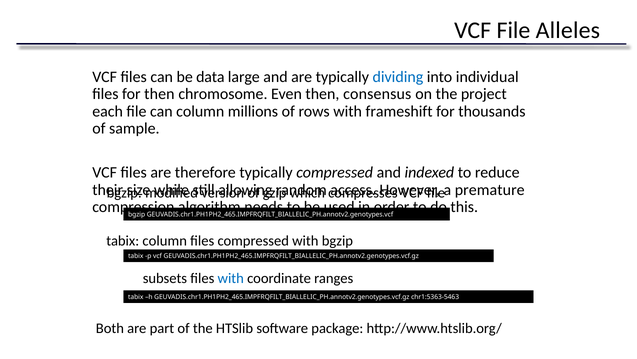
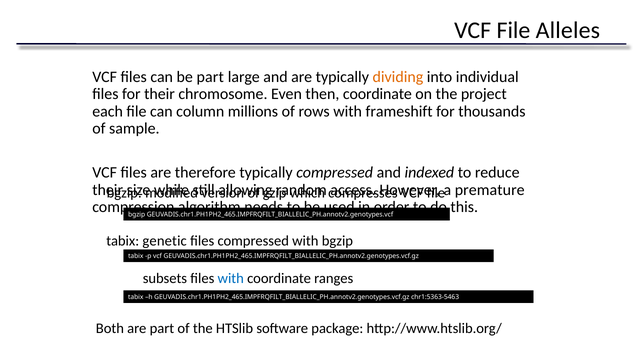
be data: data -> part (210, 77)
dividing colour: blue -> orange (398, 77)
for then: then -> their (159, 94)
then consensus: consensus -> coordinate (377, 94)
tabix column: column -> genetic (165, 240)
